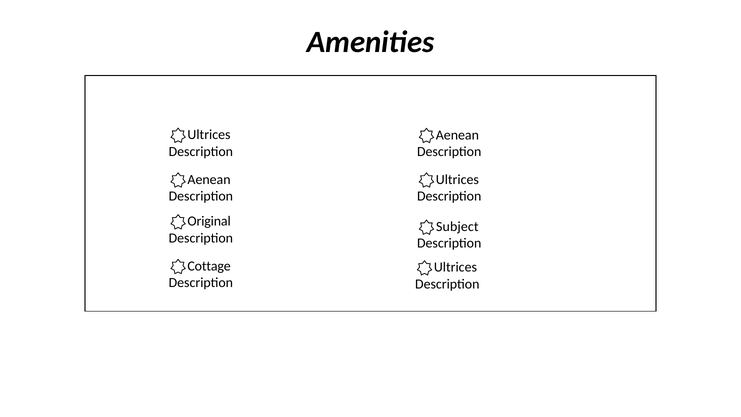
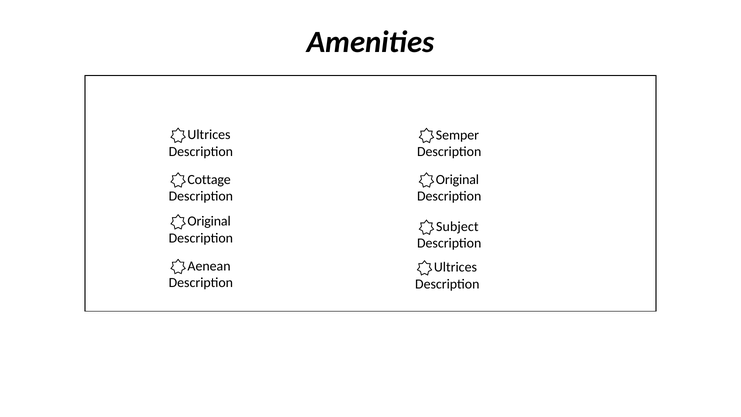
Aenean: Aenean -> Semper (457, 135)
Aenean: Aenean -> Cottage (209, 179)
Ultrices: Ultrices -> Original (457, 179)
Cottage: Cottage -> Aenean (209, 266)
